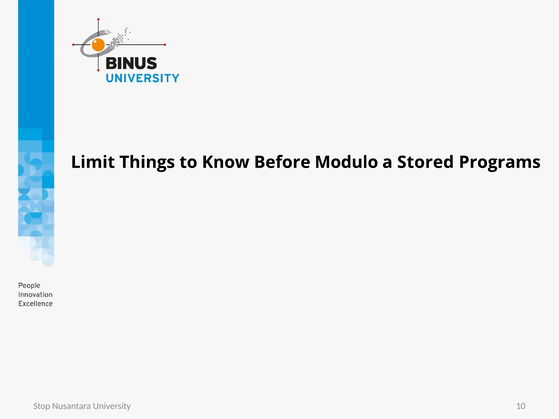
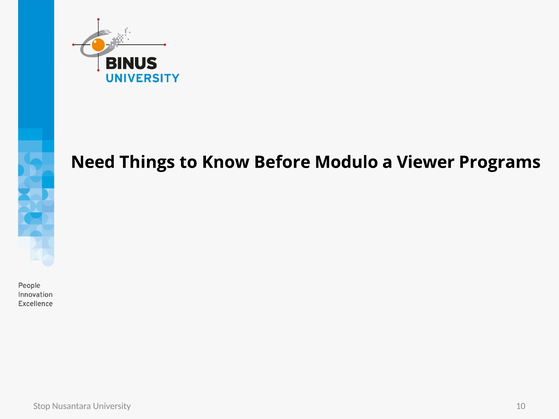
Limit: Limit -> Need (93, 162)
Stored: Stored -> Viewer (426, 162)
